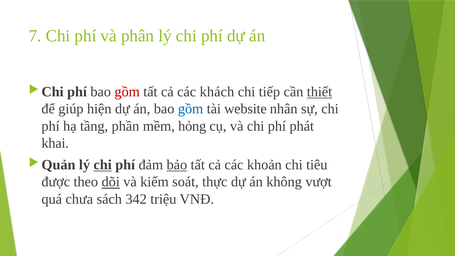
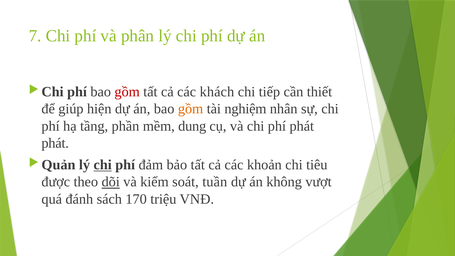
thiết underline: present -> none (320, 92)
gồm colour: blue -> orange (191, 109)
website: website -> nghiệm (245, 109)
hỏng: hỏng -> dung (192, 126)
khai: khai -> phát (55, 143)
bảo underline: present -> none (177, 165)
thực: thực -> tuần (215, 182)
chưa: chưa -> đánh (79, 199)
342: 342 -> 170 (136, 199)
